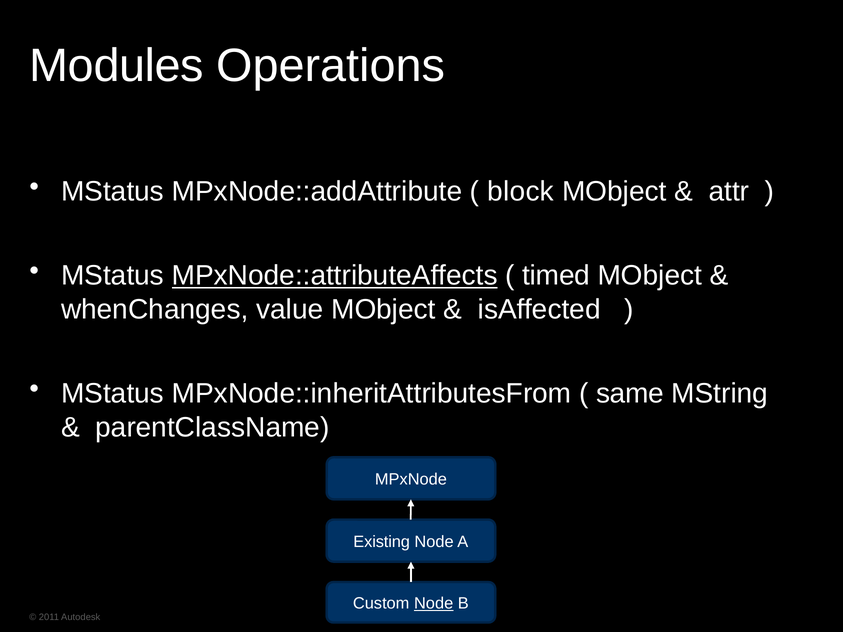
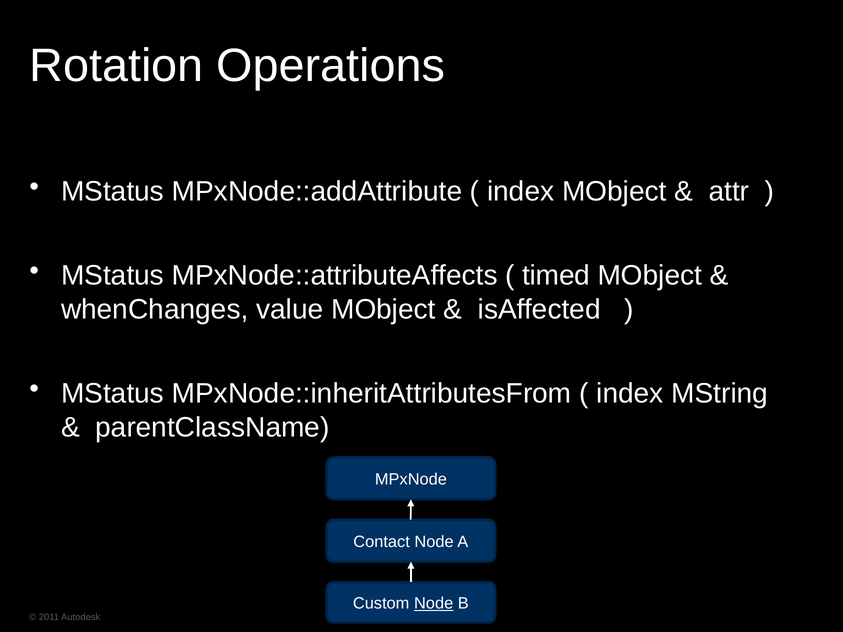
Modules: Modules -> Rotation (116, 66)
block: block -> index (521, 192)
MPxNode::attributeAffects underline: present -> none (335, 276)
same: same -> index (630, 394)
Existing: Existing -> Contact (382, 542)
